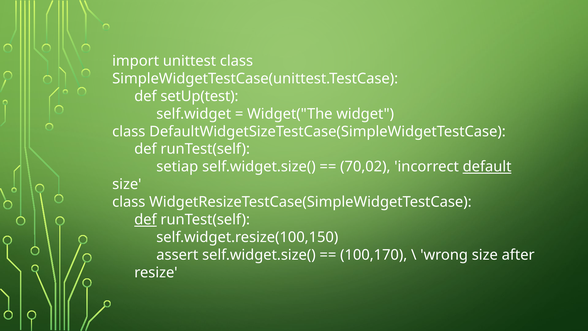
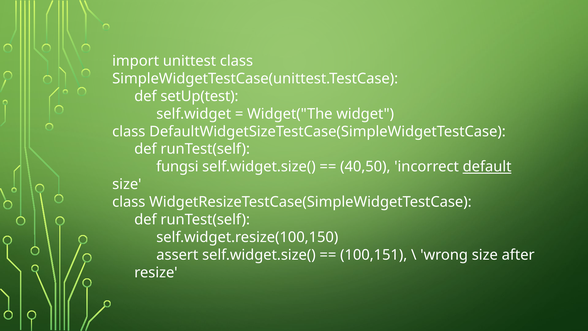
setiap: setiap -> fungsi (177, 167)
70,02: 70,02 -> 40,50 (365, 167)
def underline: present -> none (145, 220)
100,170: 100,170 -> 100,151 (374, 255)
